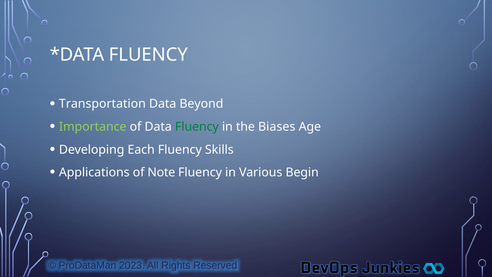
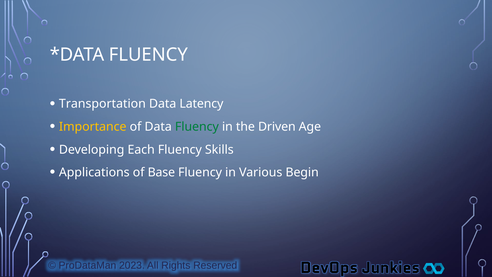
Beyond: Beyond -> Latency (201, 104)
Importance colour: light green -> yellow (93, 127)
Biases: Biases -> Driven (277, 127)
Note: Note -> Base (161, 172)
